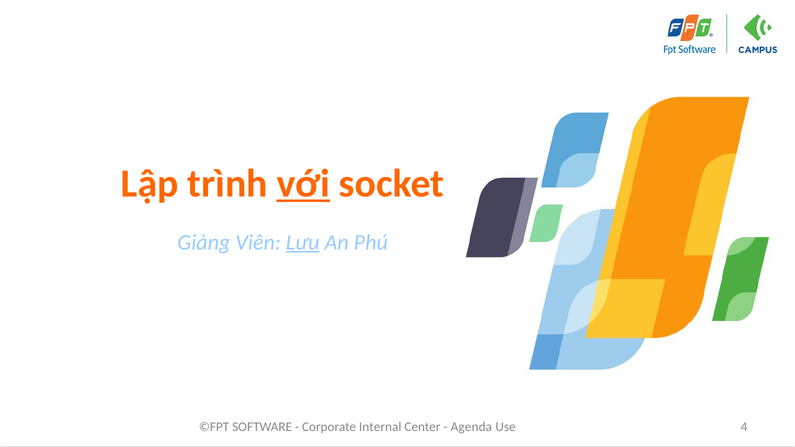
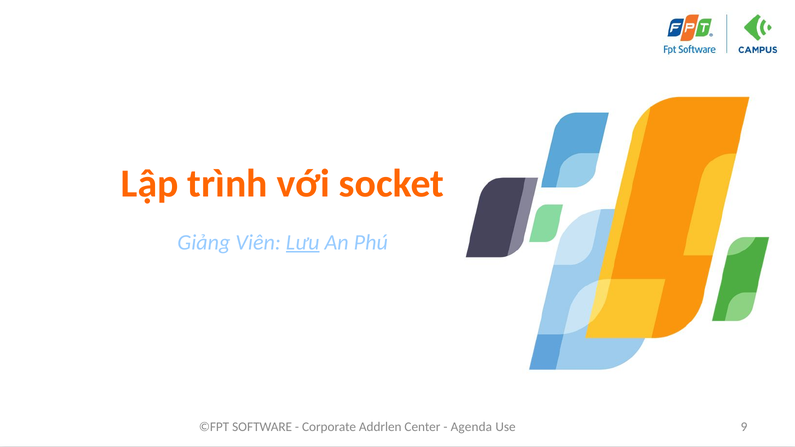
với underline: present -> none (303, 184)
Internal: Internal -> Addrlen (380, 427)
4: 4 -> 9 (744, 427)
